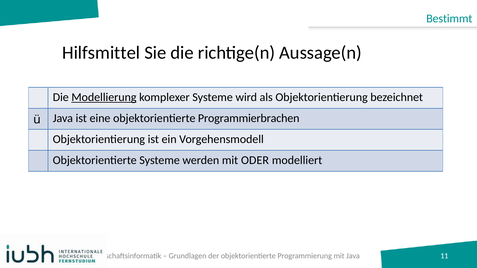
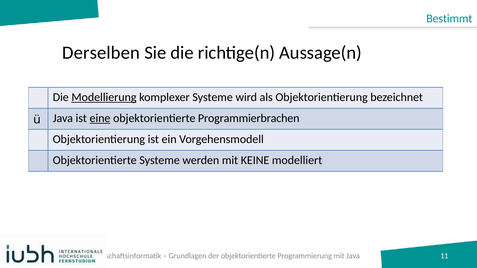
Hilfsmittel: Hilfsmittel -> Derselben (101, 53)
eine underline: none -> present (100, 118)
ODER: ODER -> KEINE (255, 160)
